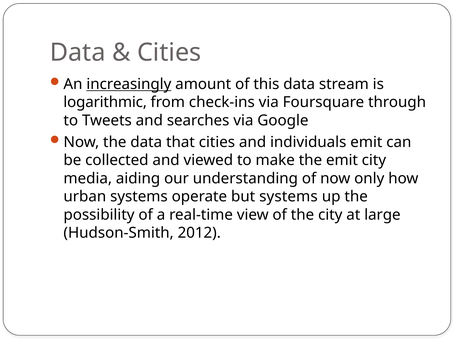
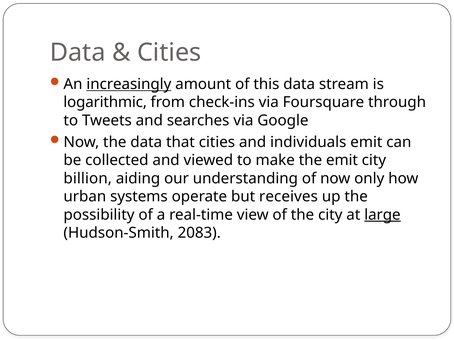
media: media -> billion (88, 179)
but systems: systems -> receives (288, 197)
large underline: none -> present (382, 215)
2012: 2012 -> 2083 (199, 233)
